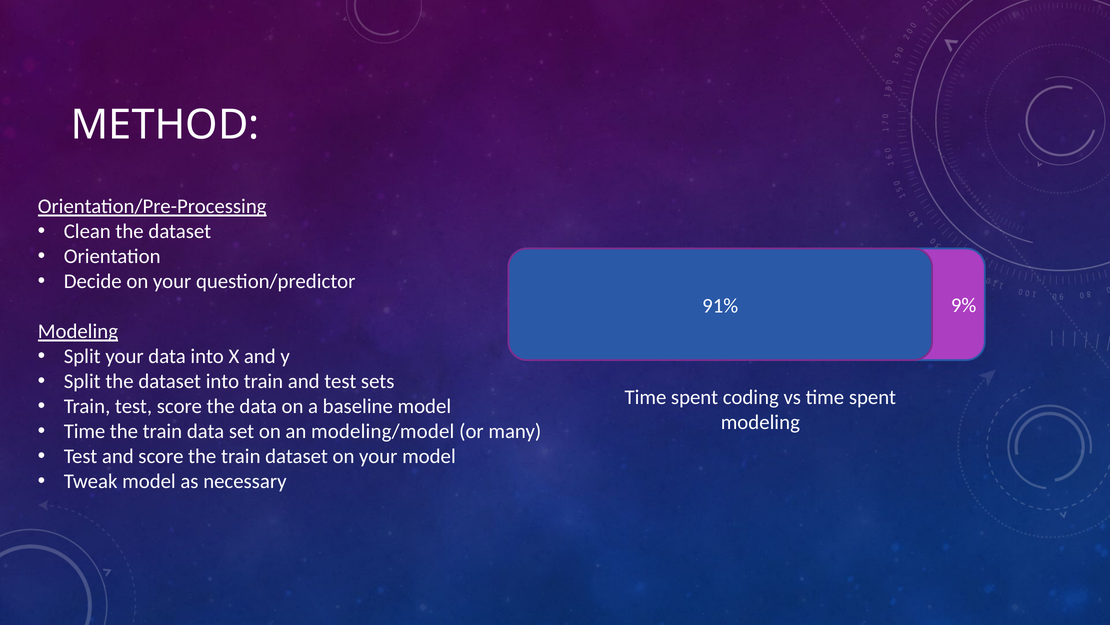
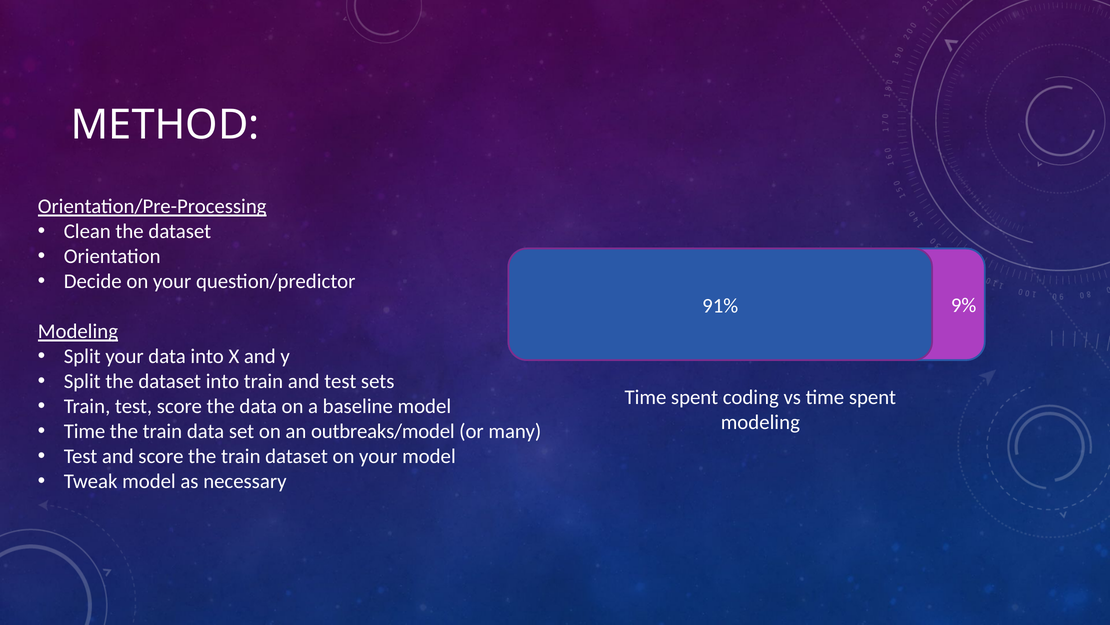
modeling/model: modeling/model -> outbreaks/model (383, 431)
